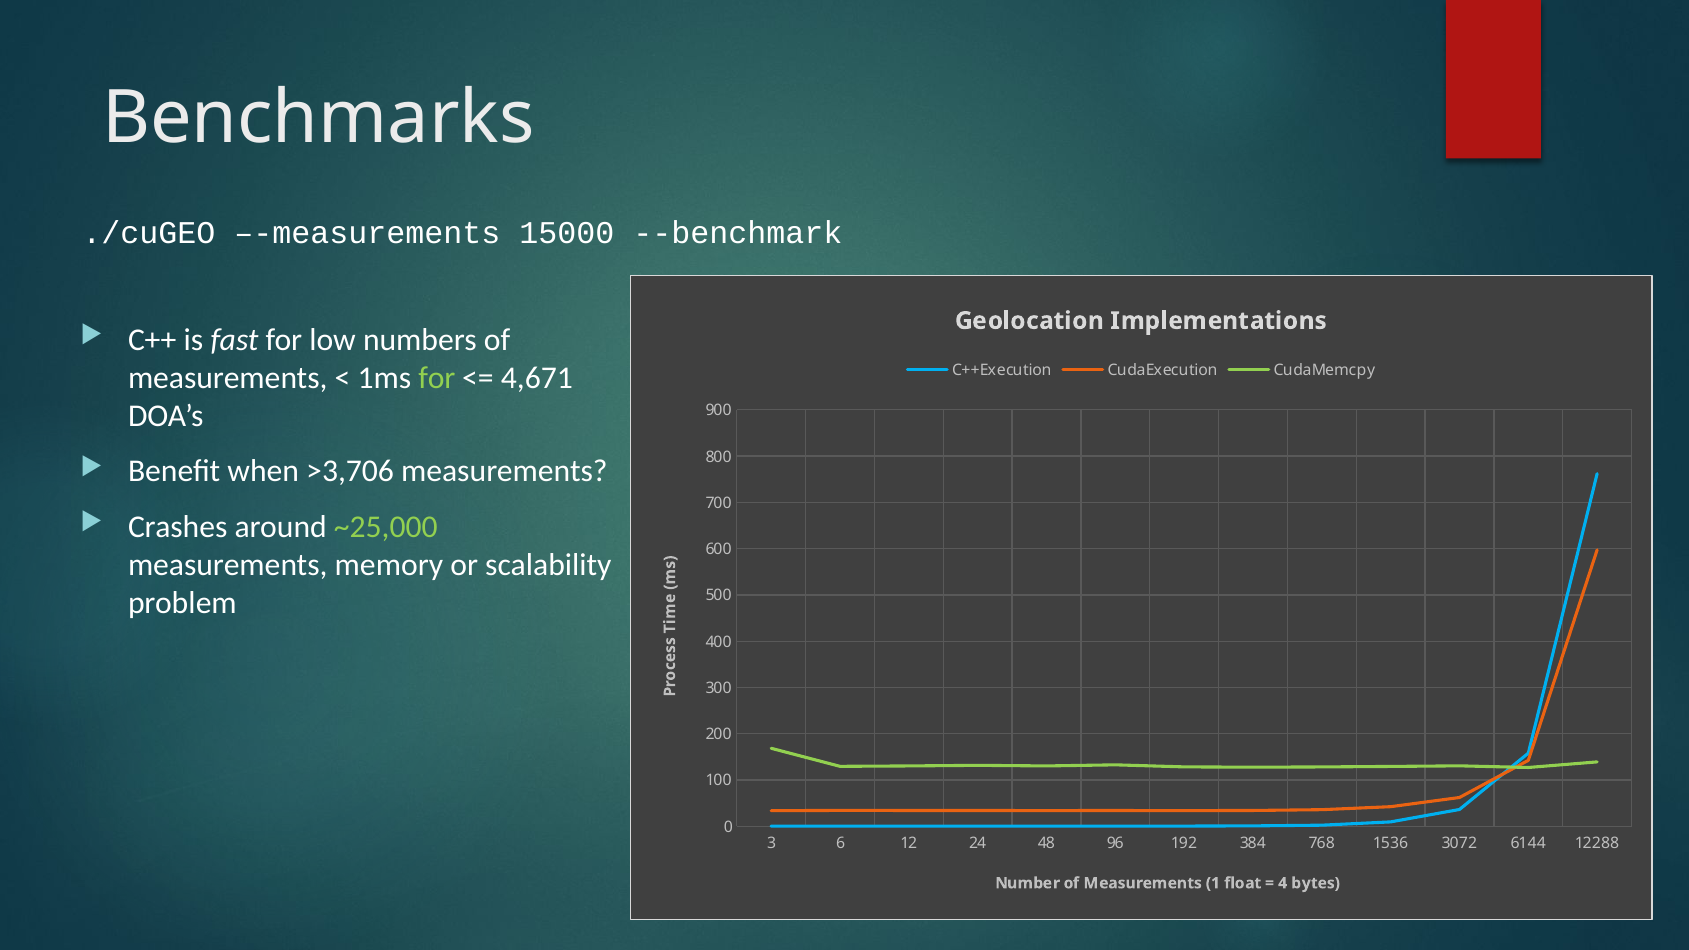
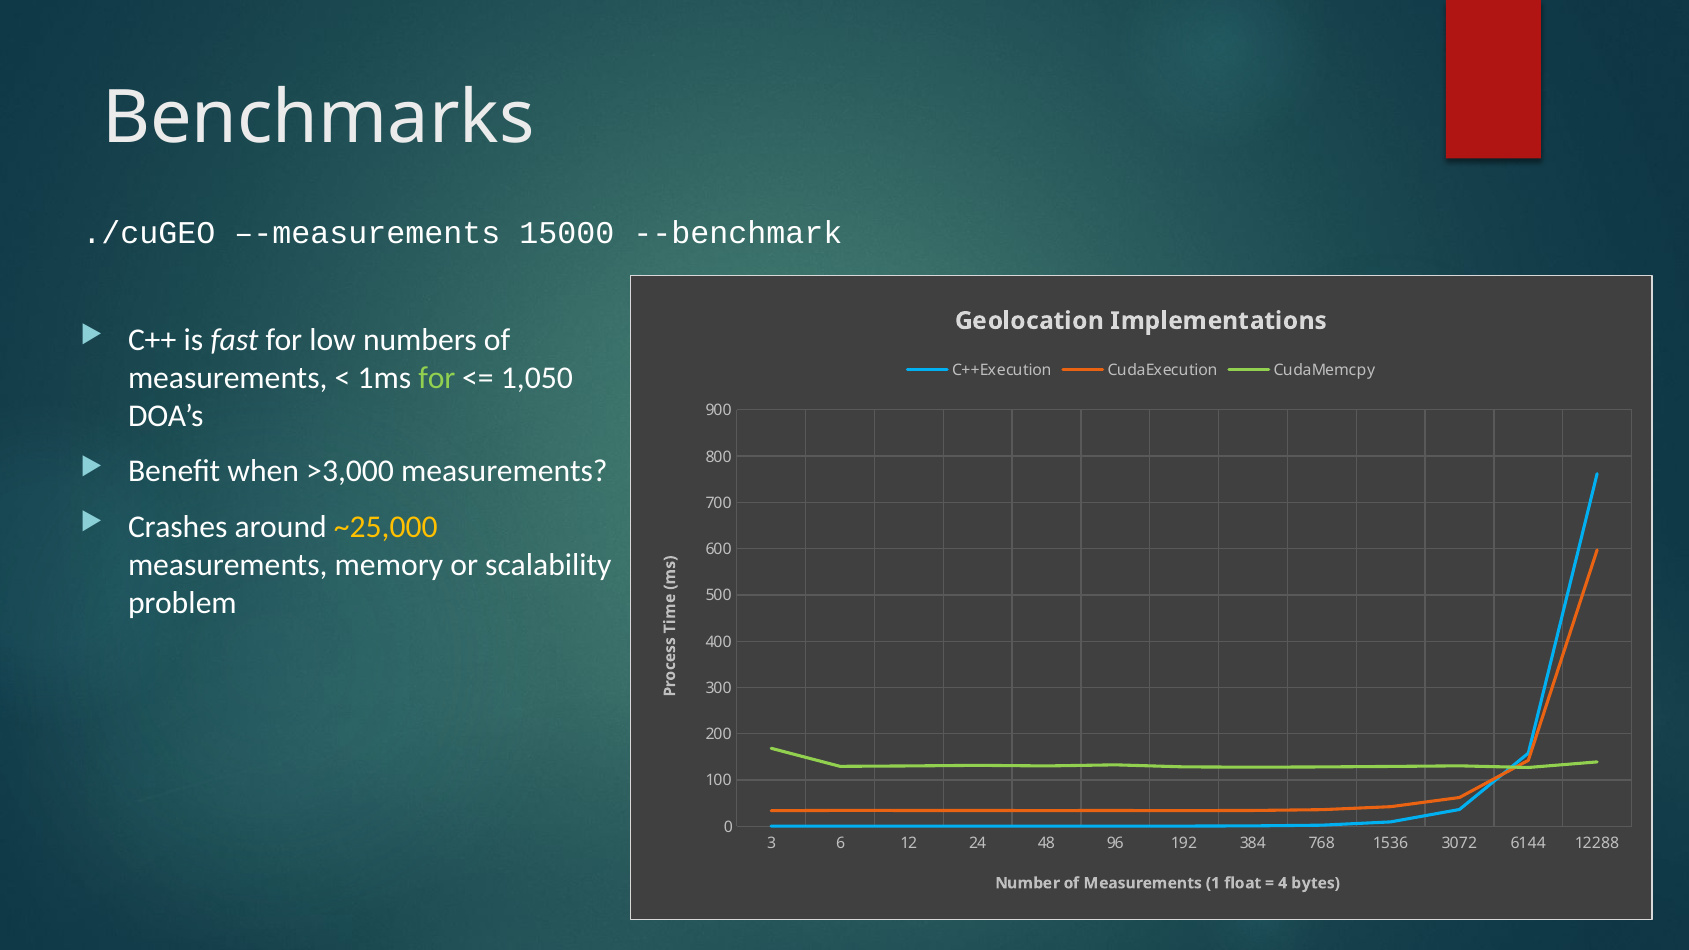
4,671: 4,671 -> 1,050 (537, 378)
>3,706: >3,706 -> >3,000 (350, 472)
~25,000 colour: light green -> yellow (386, 527)
